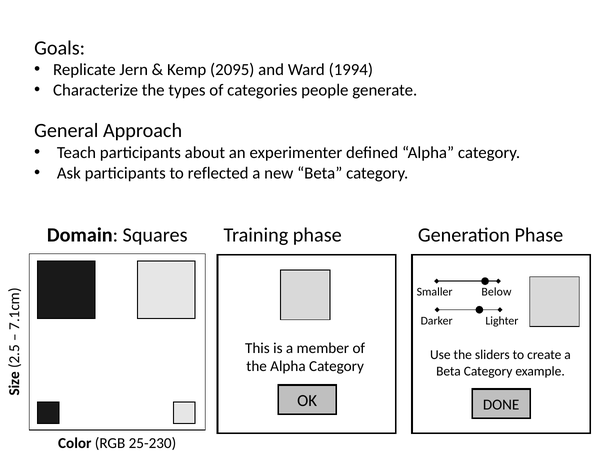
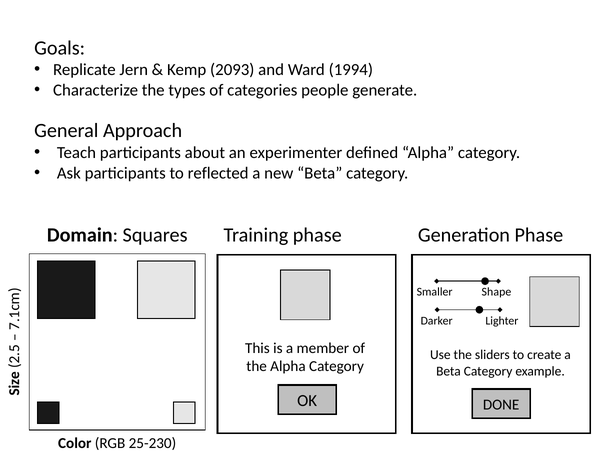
2095: 2095 -> 2093 (232, 70)
Below: Below -> Shape (496, 292)
